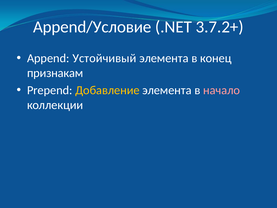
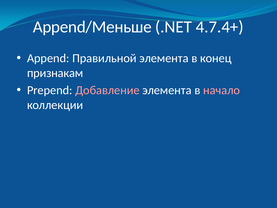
Append/Условие: Append/Условие -> Append/Меньше (92, 27)
3.7.2+: 3.7.2+ -> 4.7.4+ (220, 27)
Устойчивый: Устойчивый -> Правильной (104, 58)
Добавление colour: yellow -> pink (107, 90)
